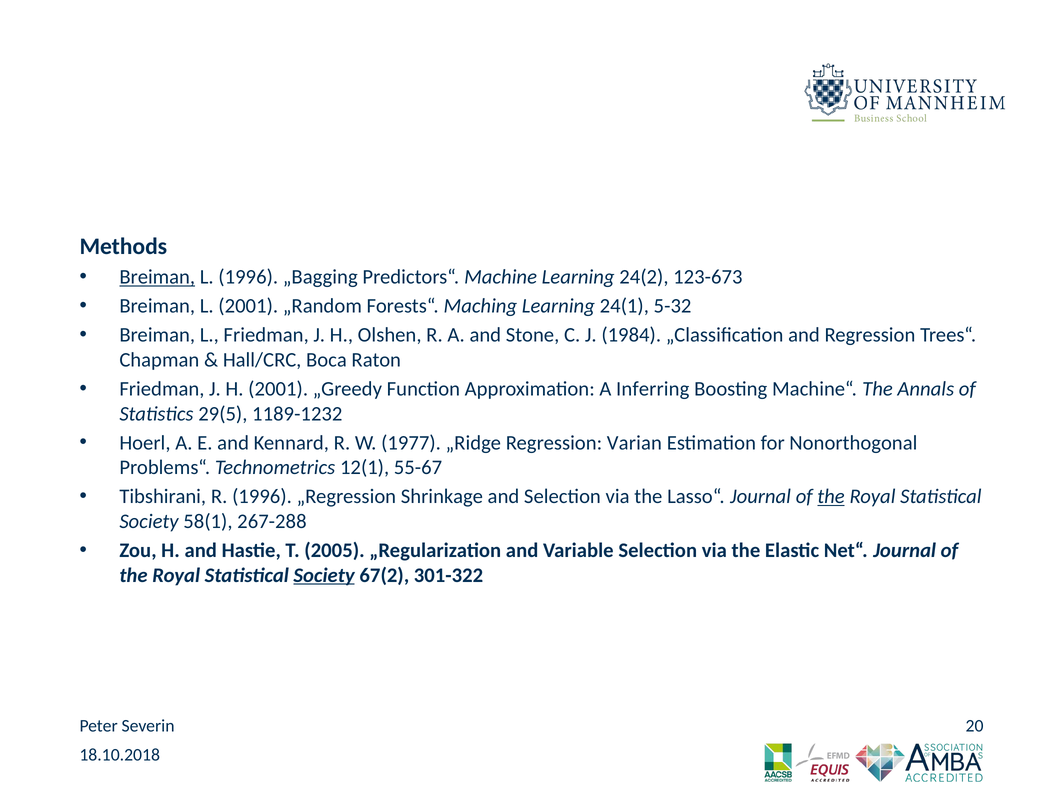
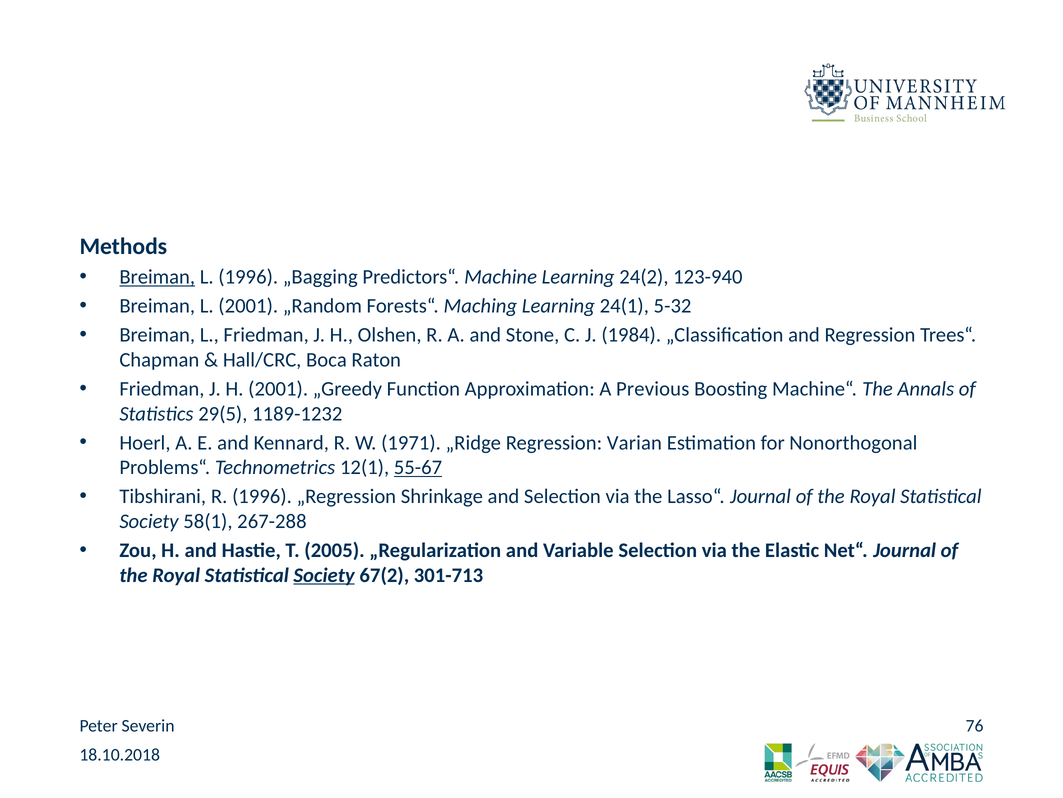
123-673: 123-673 -> 123-940 (708, 277)
Inferring: Inferring -> Previous (653, 388)
1977: 1977 -> 1971 (411, 442)
55-67 underline: none -> present (418, 467)
the underline: present -> none (831, 496)
301-322: 301-322 -> 301-713 (448, 575)
20: 20 -> 76 (975, 725)
